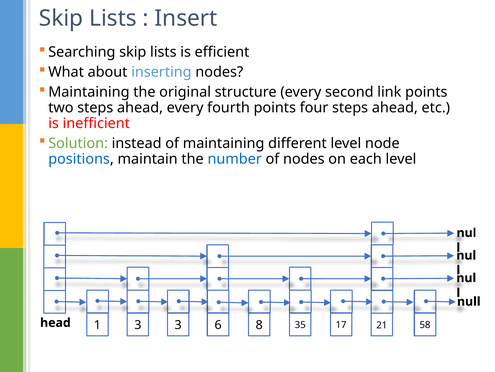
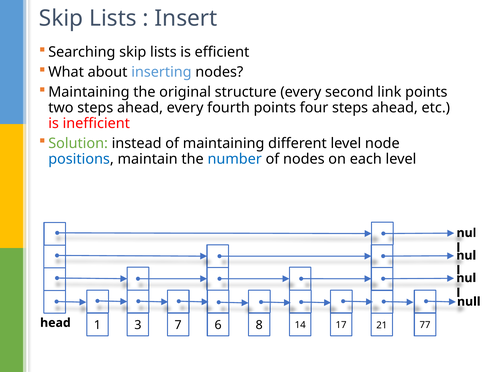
3 3: 3 -> 7 (178, 325)
35: 35 -> 14 (300, 324)
58: 58 -> 77 (425, 324)
